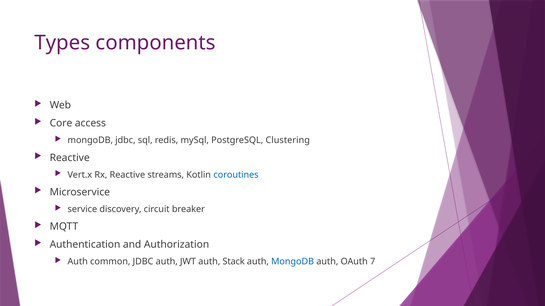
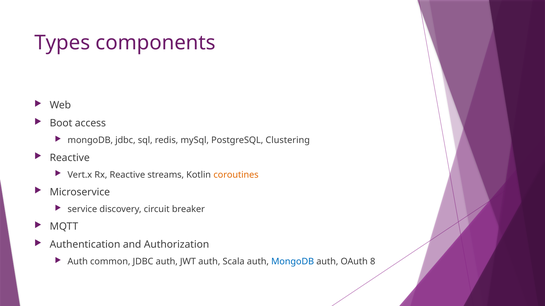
Core: Core -> Boot (61, 123)
coroutines colour: blue -> orange (236, 175)
Stack: Stack -> Scala (234, 262)
7: 7 -> 8 (373, 262)
